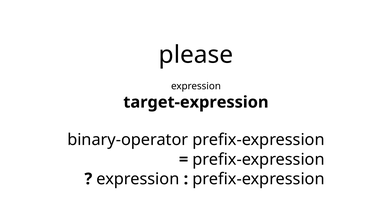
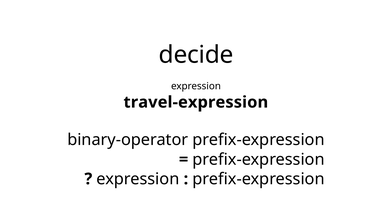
please: please -> decide (196, 55)
target-expression: target-expression -> travel-expression (196, 102)
